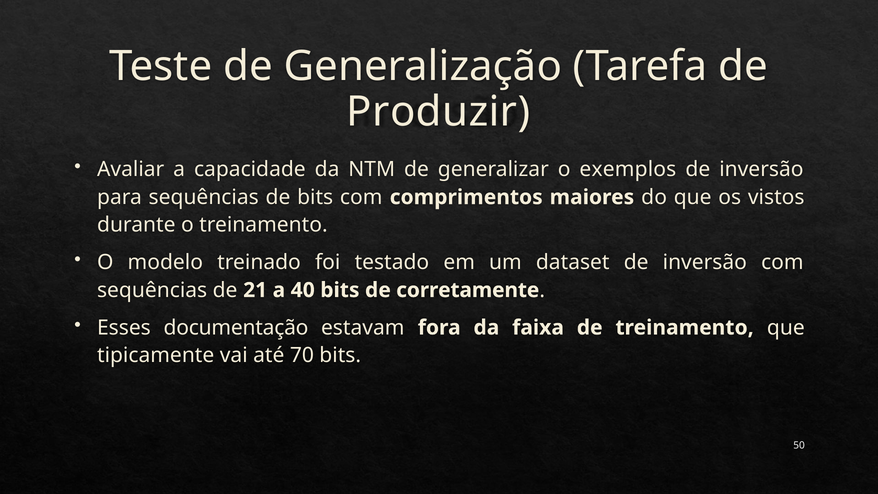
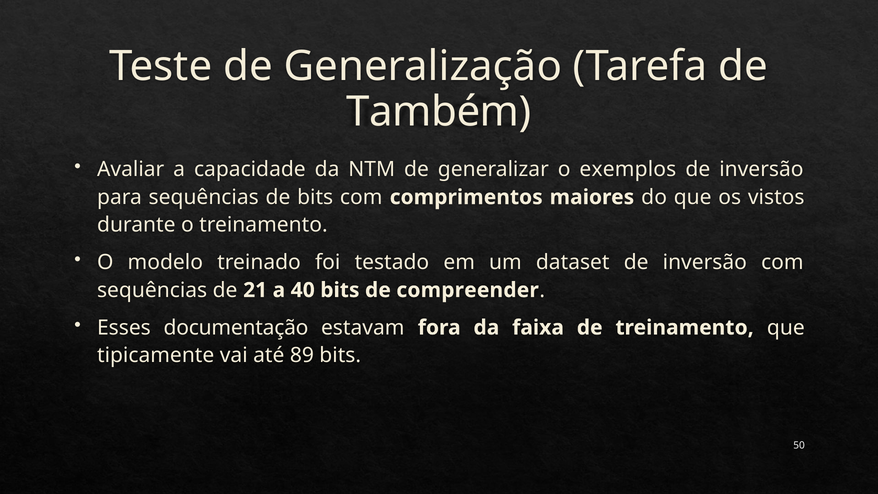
Produzir: Produzir -> Também (439, 112)
corretamente: corretamente -> compreender (468, 290)
70: 70 -> 89 (302, 355)
